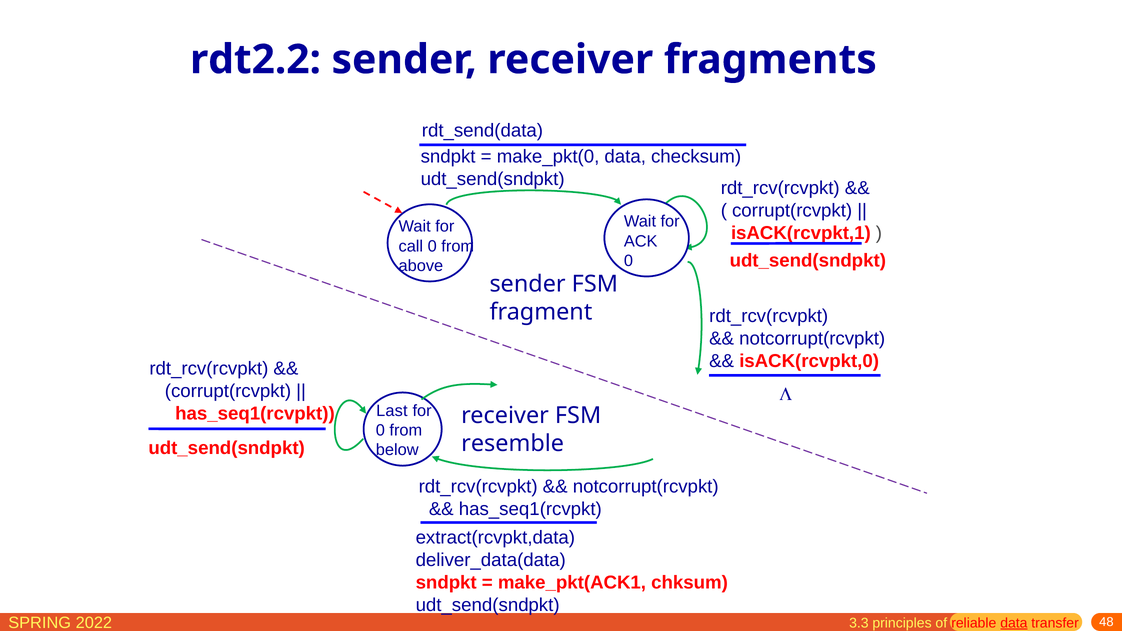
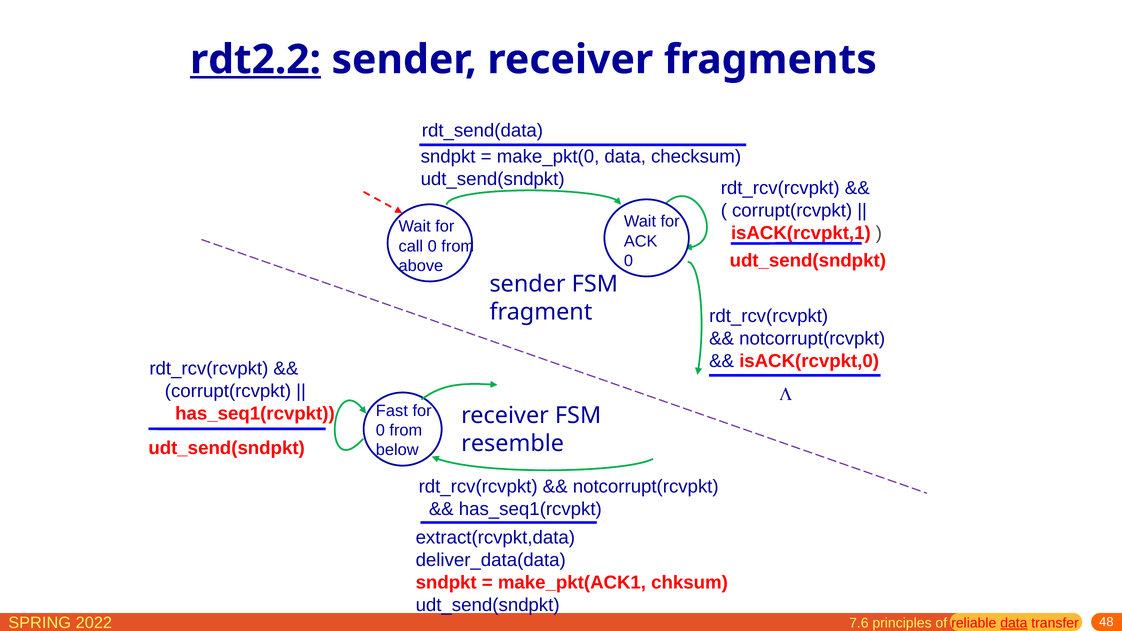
rdt2.2 underline: none -> present (256, 60)
Last: Last -> Fast (392, 411)
3.3: 3.3 -> 7.6 (859, 623)
